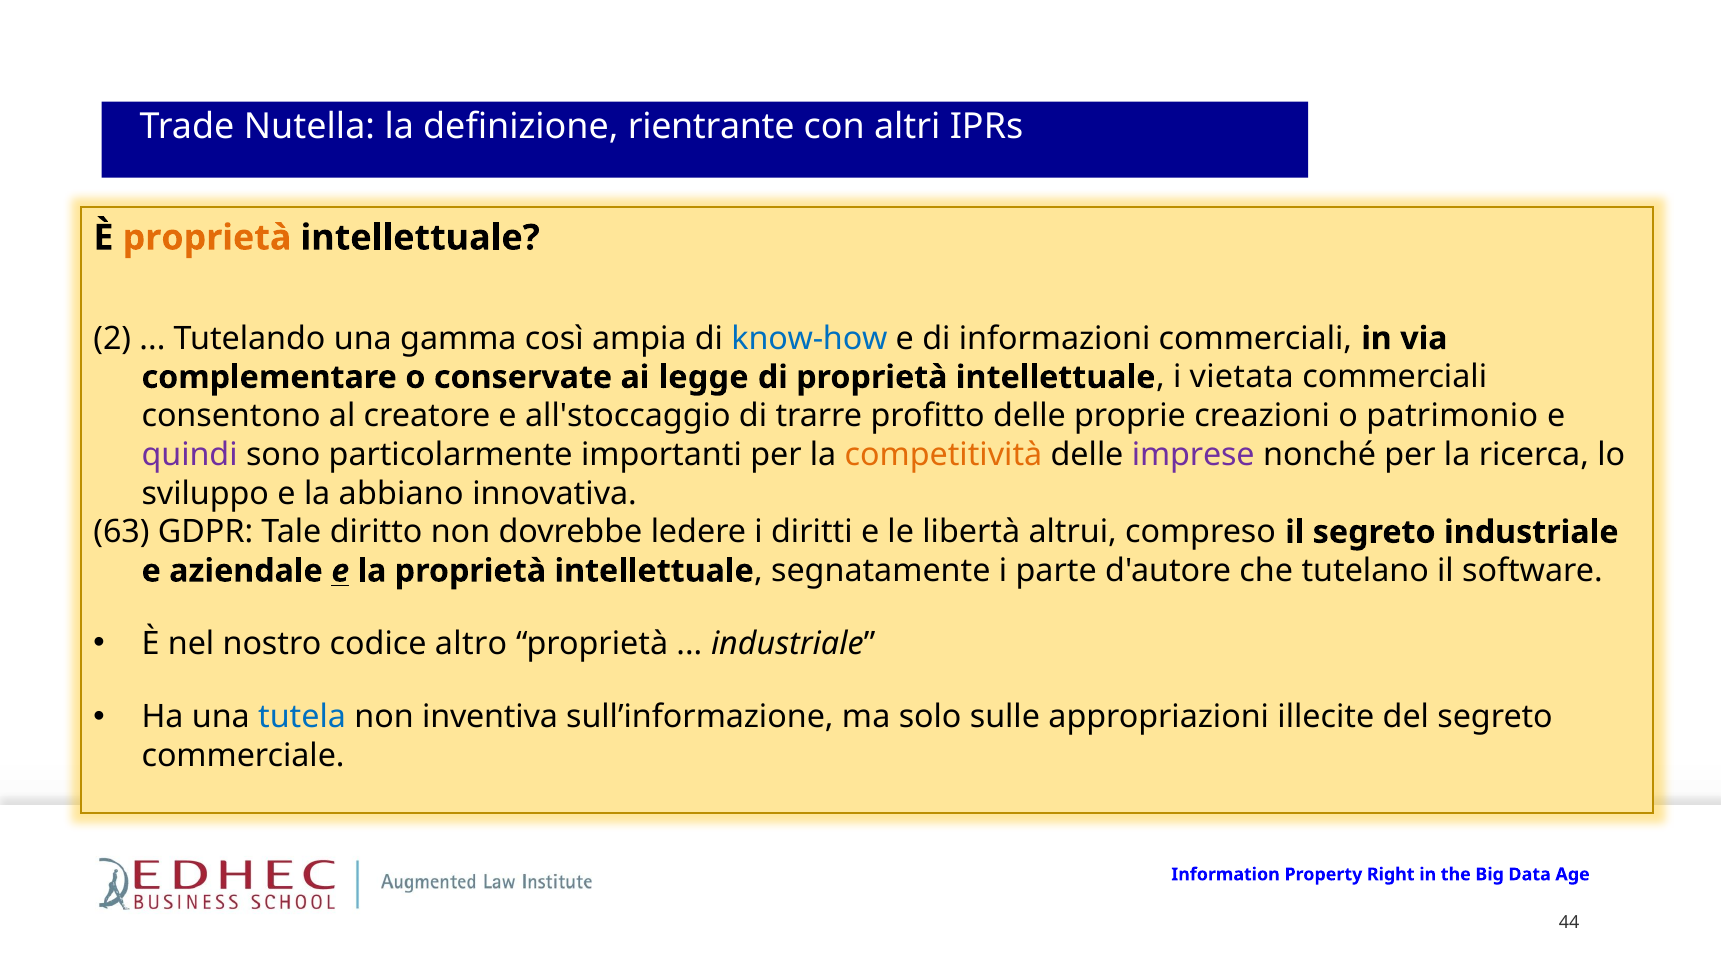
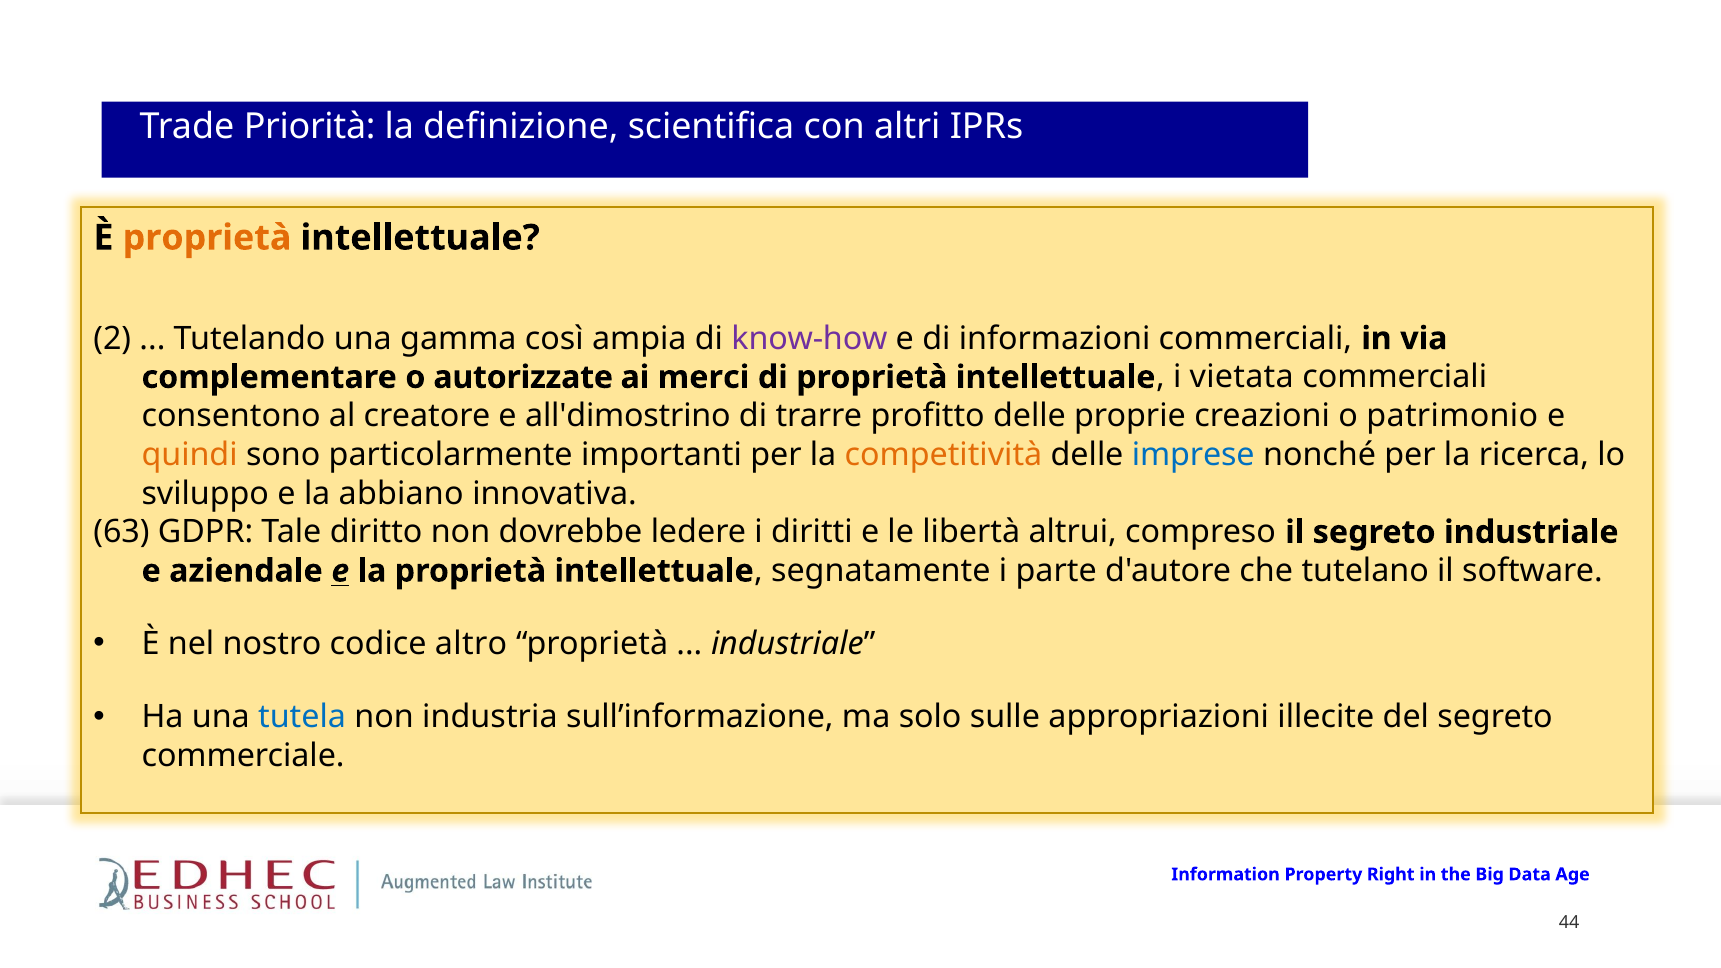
Nutella: Nutella -> Priorità (310, 127)
rientrante: rientrante -> scientifica (711, 127)
know-how colour: blue -> purple (809, 339)
conservate: conservate -> autorizzate (523, 377)
legge: legge -> merci (704, 377)
all'stoccaggio: all'stoccaggio -> all'dimostrino (628, 416)
quindi colour: purple -> orange (190, 455)
imprese colour: purple -> blue (1193, 455)
inventiva: inventiva -> industria (490, 717)
